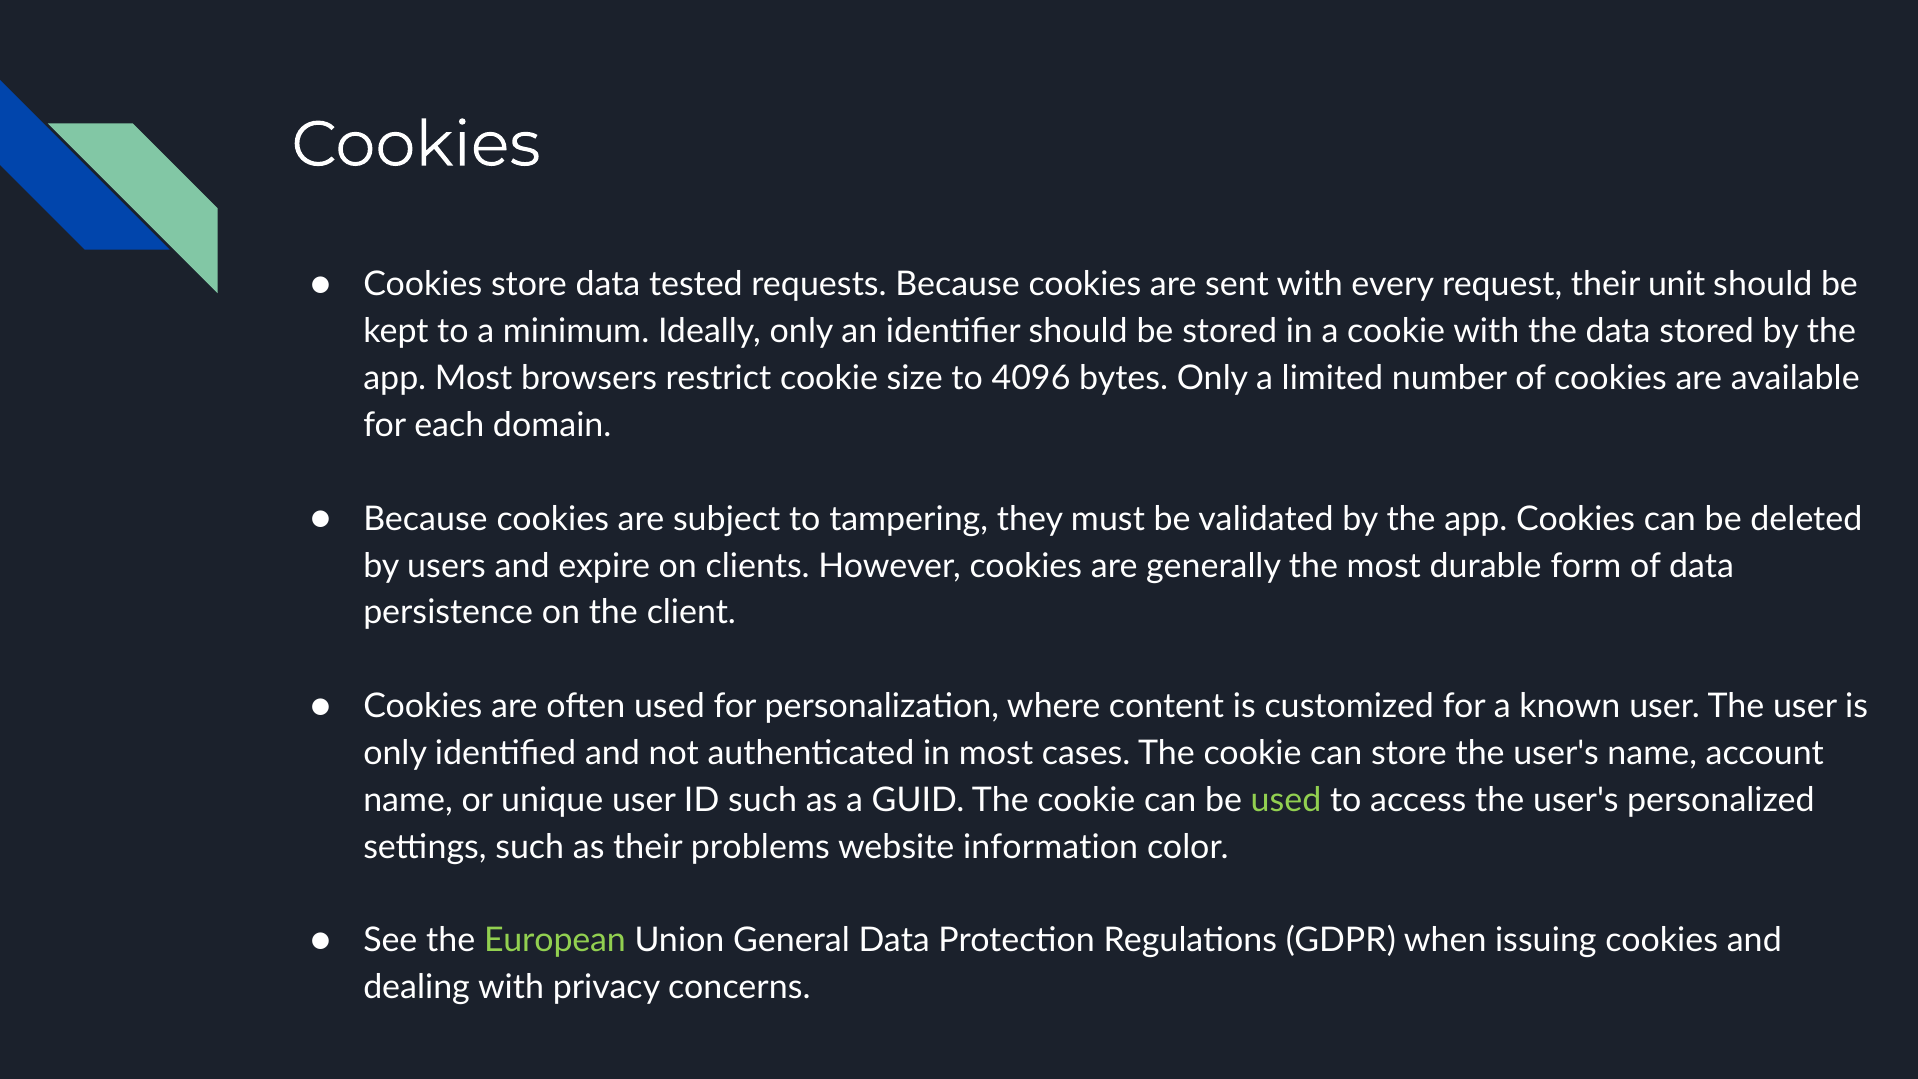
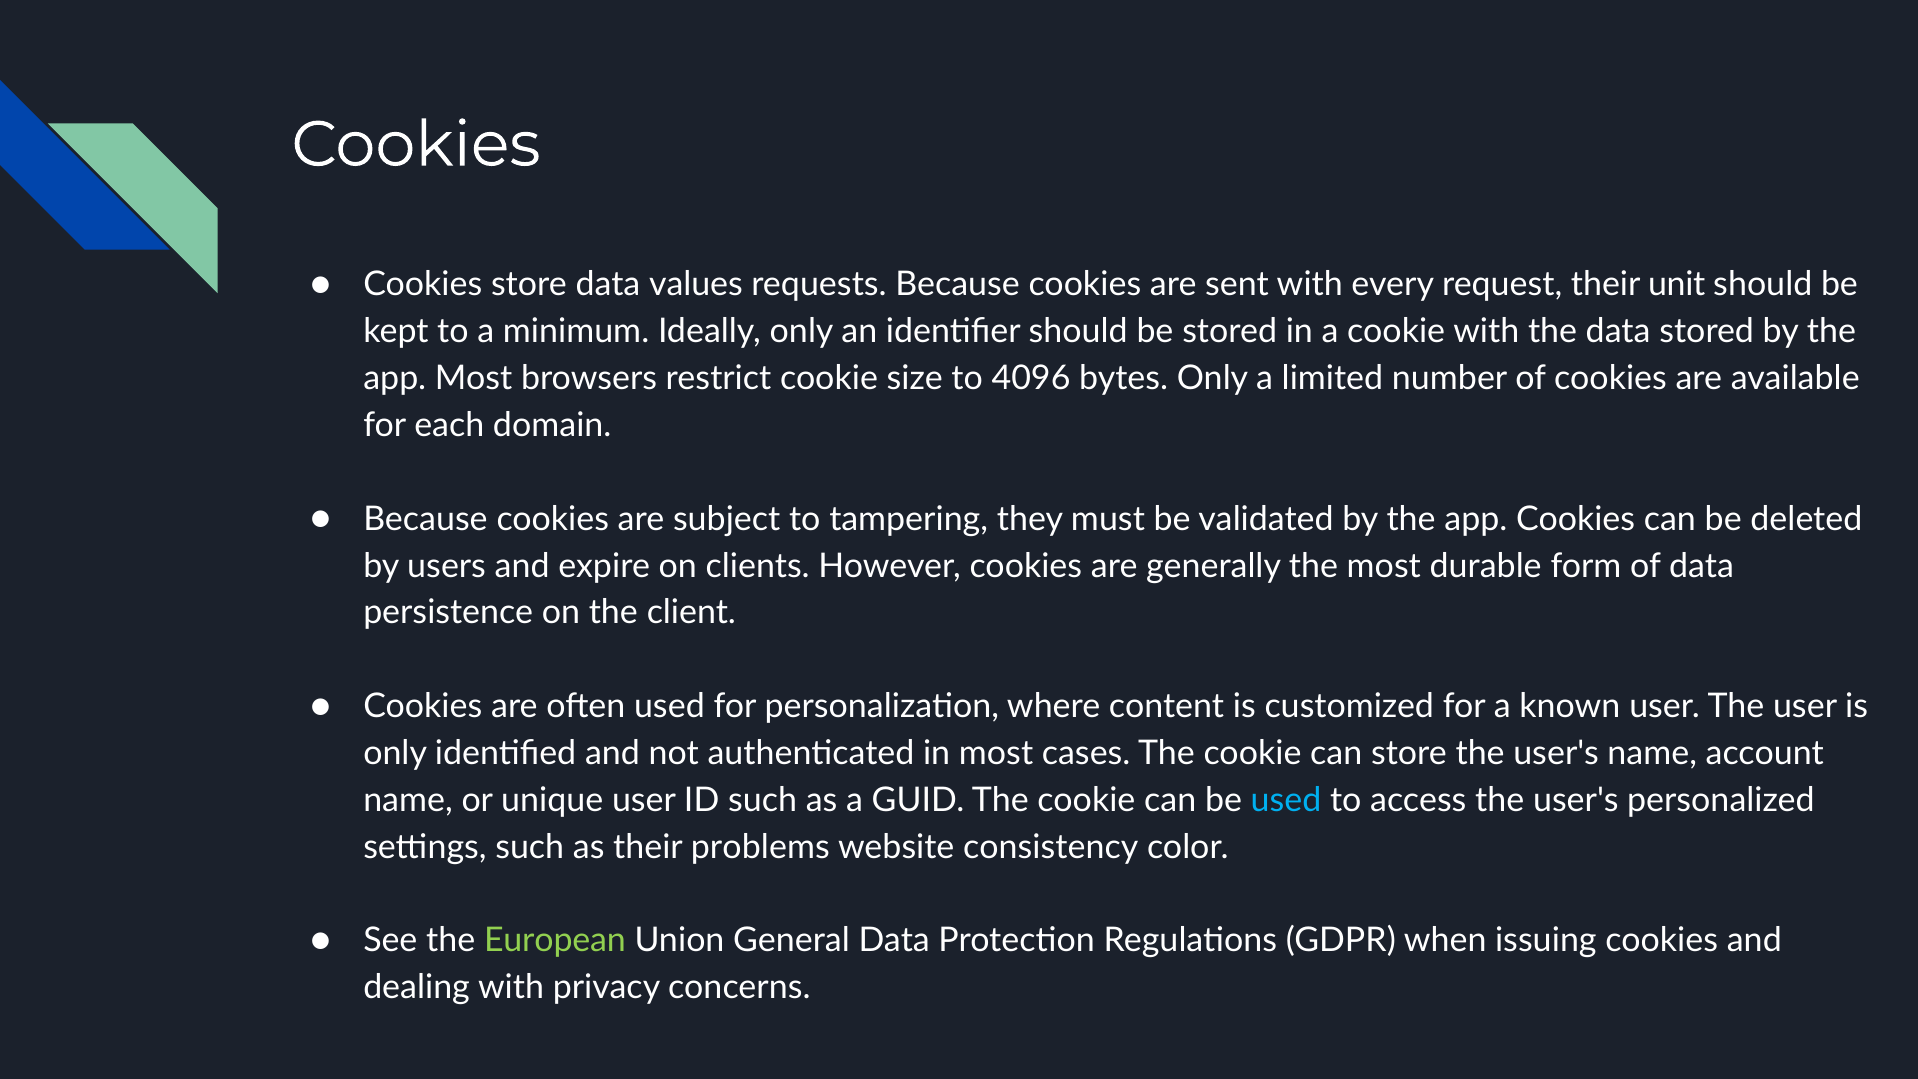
tested: tested -> values (696, 285)
used colour: light green -> light blue (1286, 800)
information: information -> consistency (1051, 847)
